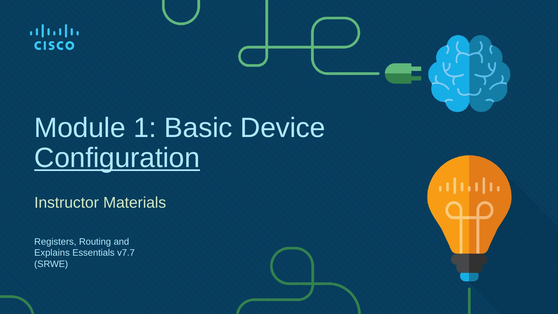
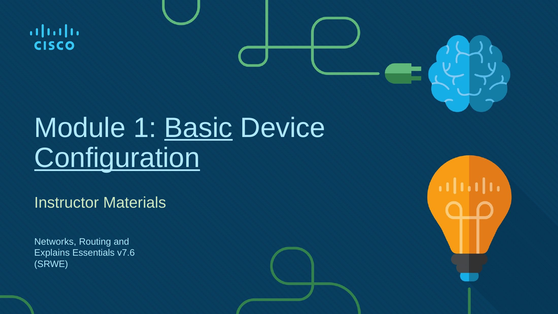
Basic underline: none -> present (198, 128)
Registers: Registers -> Networks (55, 242)
v7.7: v7.7 -> v7.6 (126, 253)
